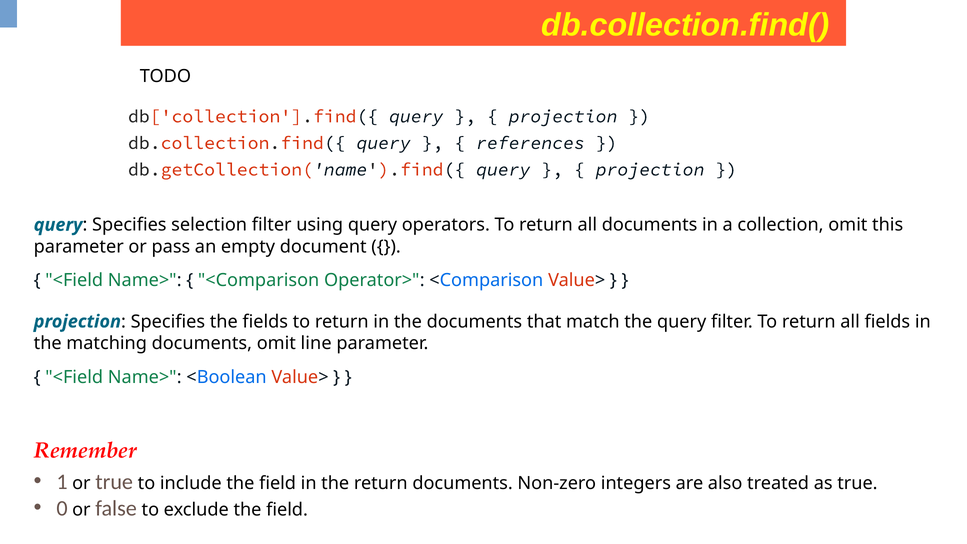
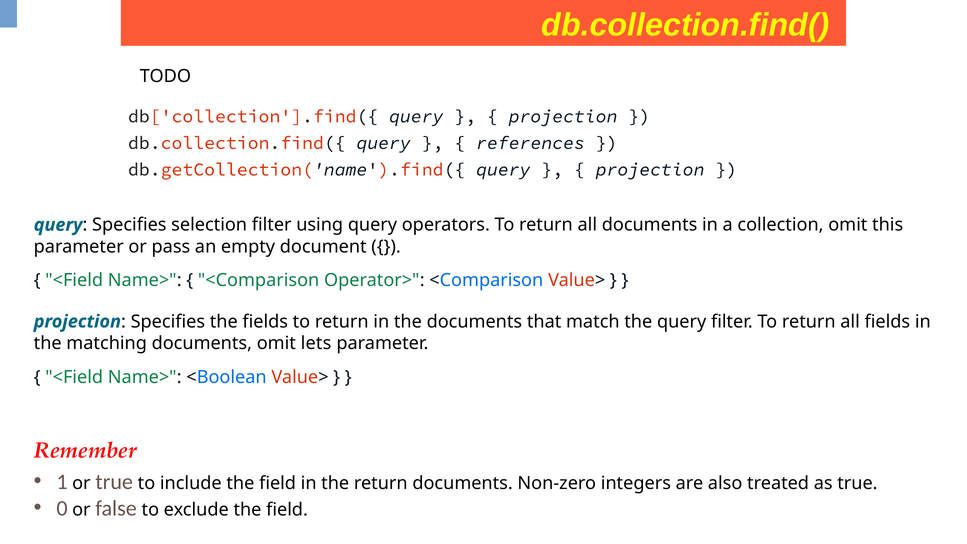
line: line -> lets (316, 343)
